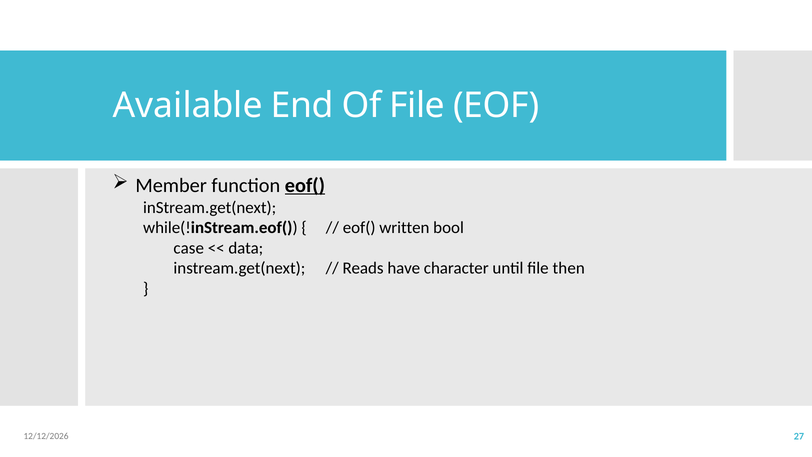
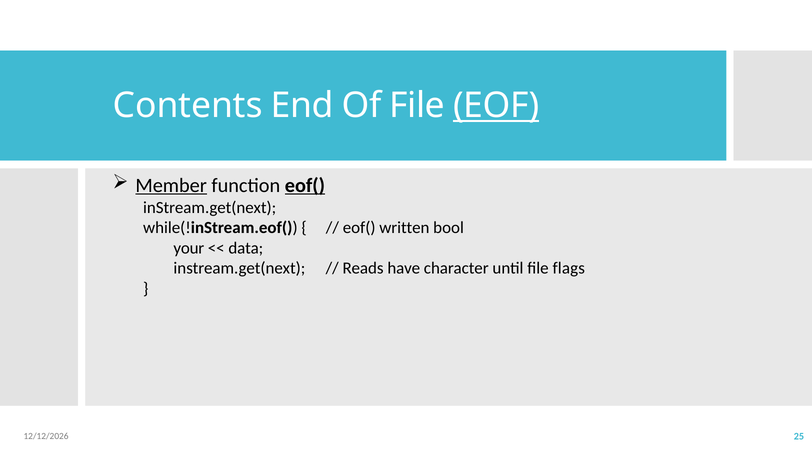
Available: Available -> Contents (188, 105)
EOF underline: none -> present (496, 105)
Member underline: none -> present (171, 185)
case: case -> your (189, 248)
then: then -> flags (569, 268)
27: 27 -> 25 (799, 436)
